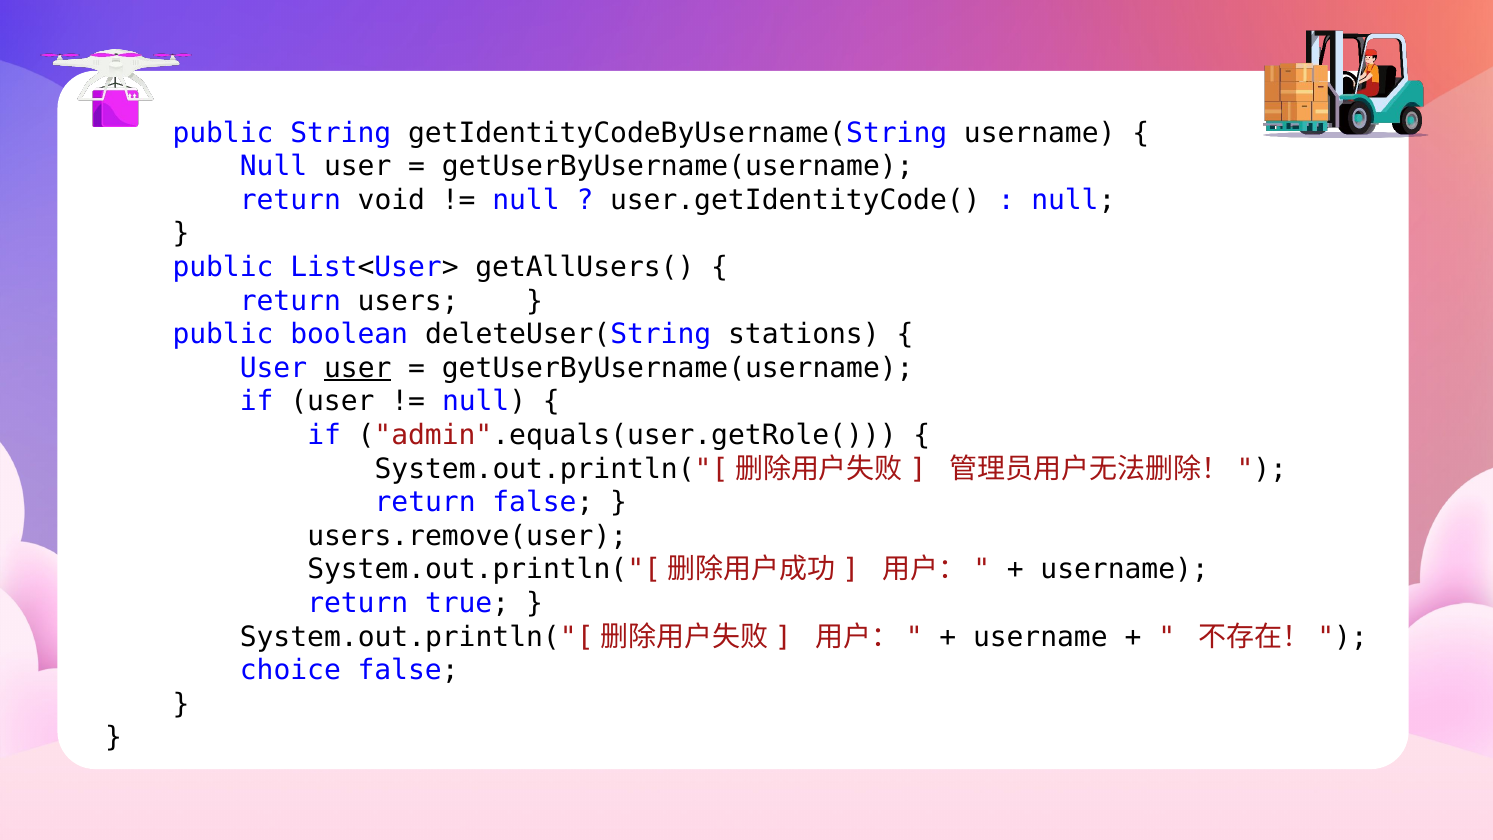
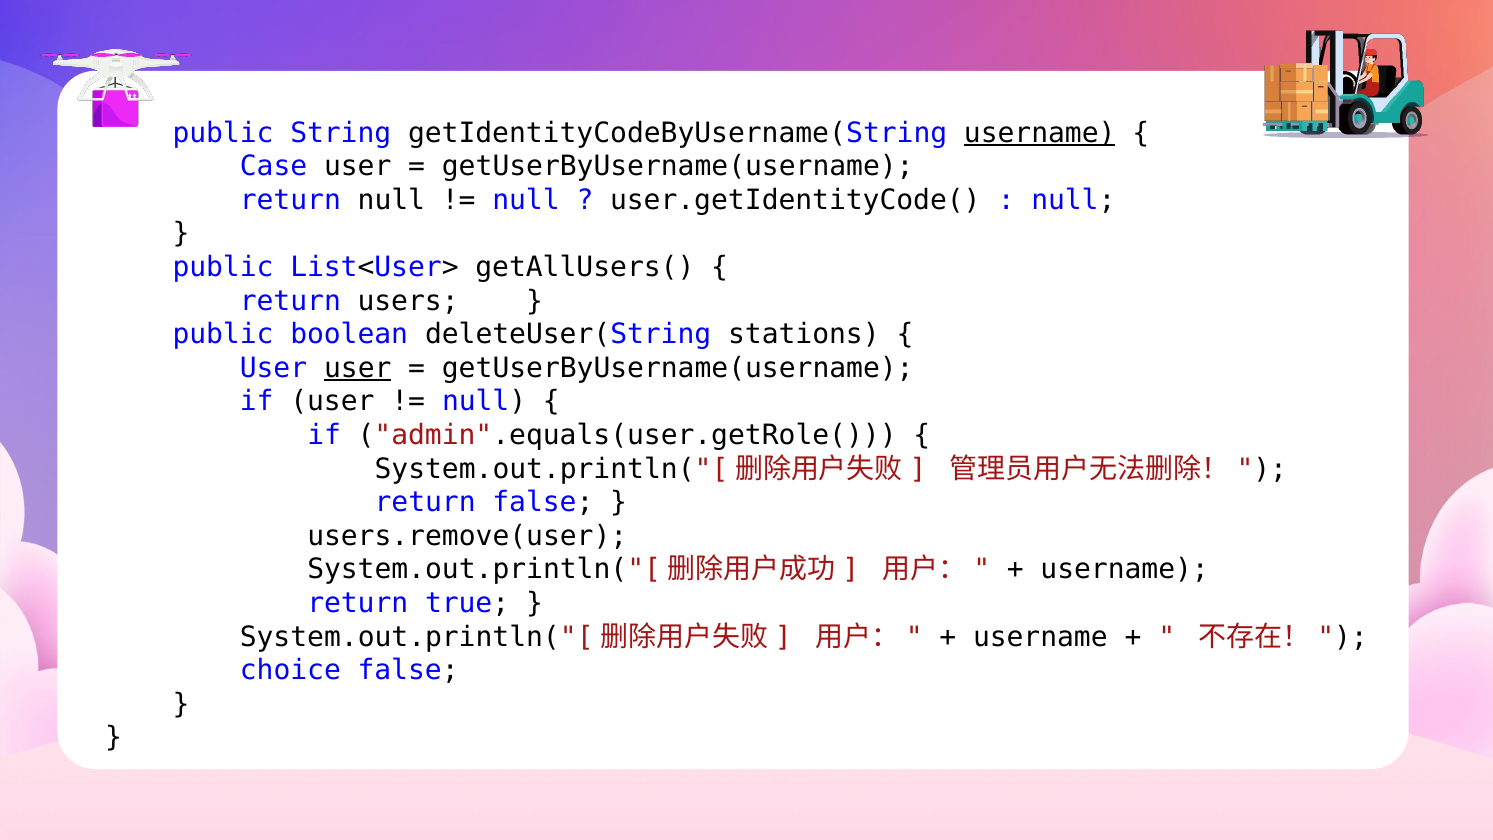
username underline: none -> present (1040, 133)
Null: Null -> Case (274, 166)
return void: void -> null (391, 200)
